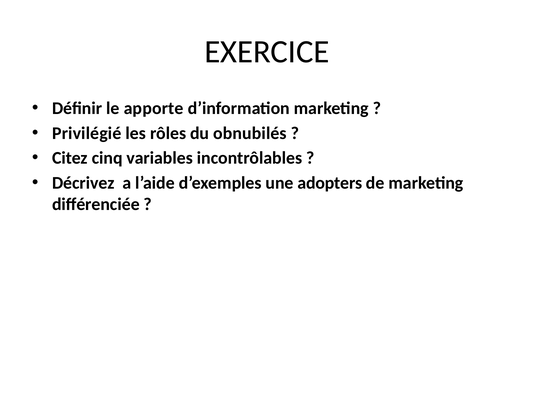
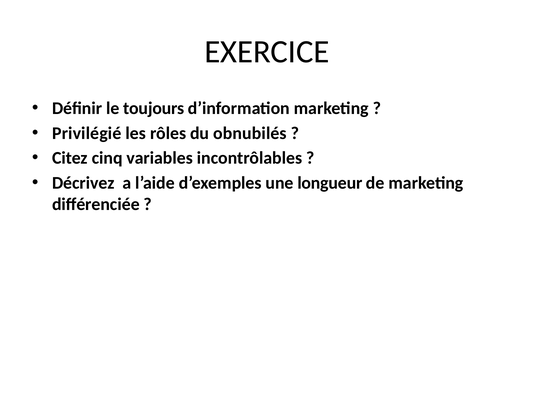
apporte: apporte -> toujours (154, 108)
adopters: adopters -> longueur (330, 183)
